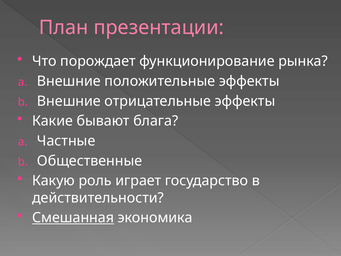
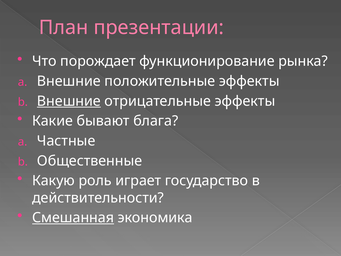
Внешние underline: none -> present (69, 101)
